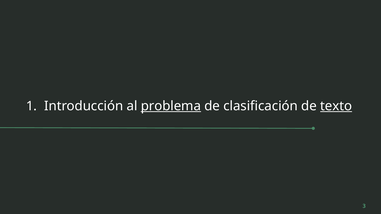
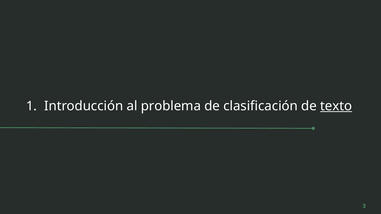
problema underline: present -> none (171, 106)
